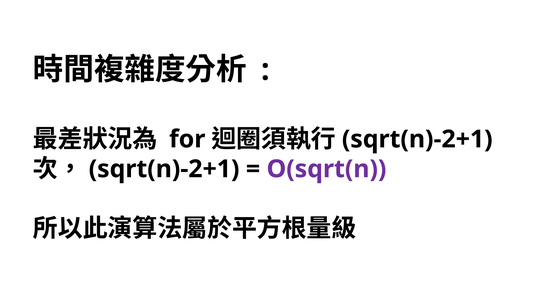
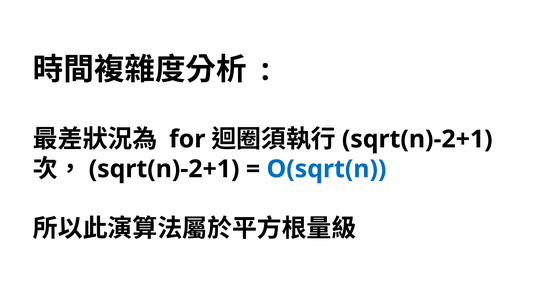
O(sqrt(n colour: purple -> blue (326, 169)
